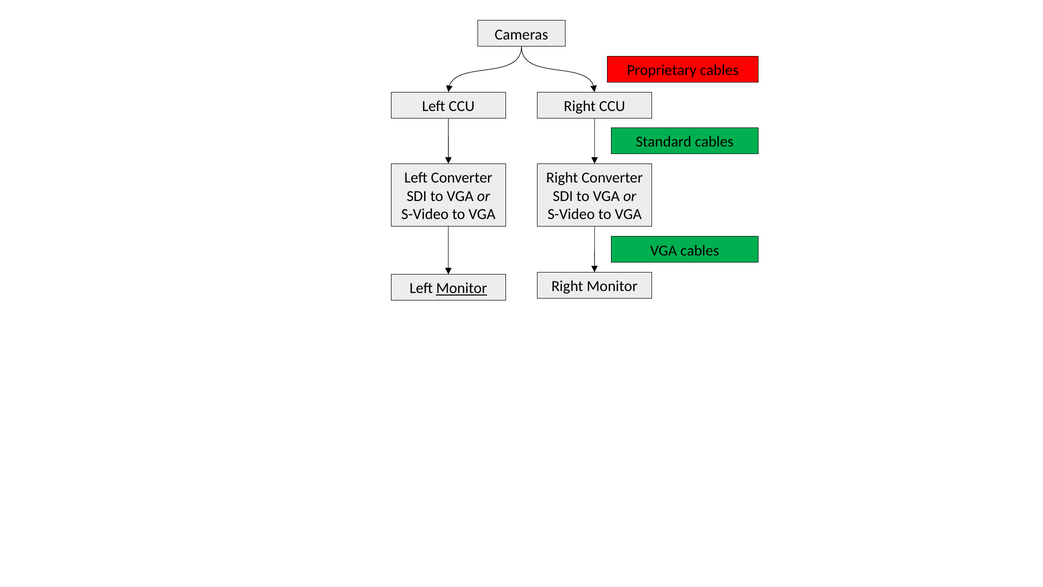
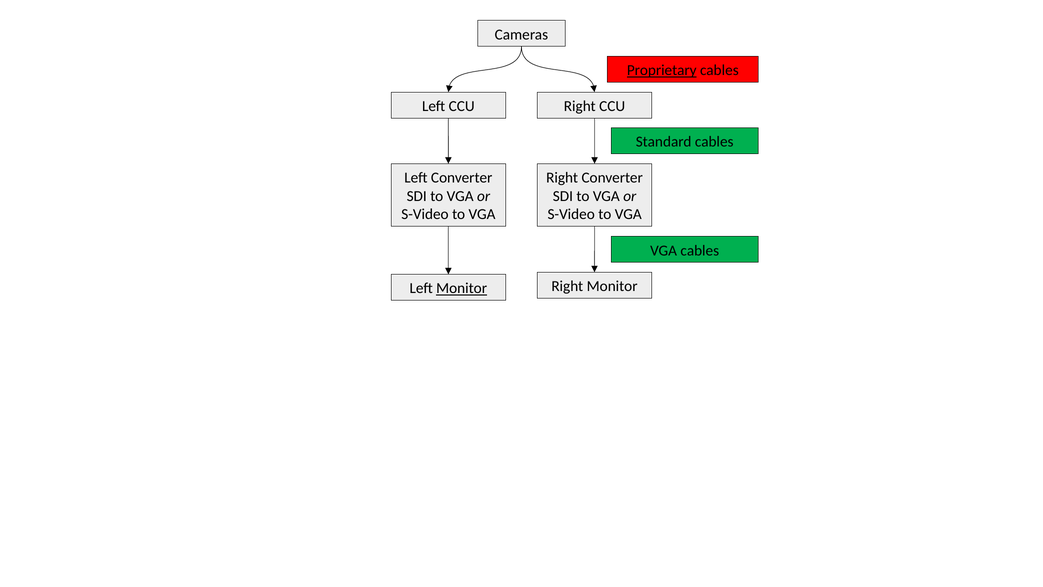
Proprietary underline: none -> present (662, 70)
